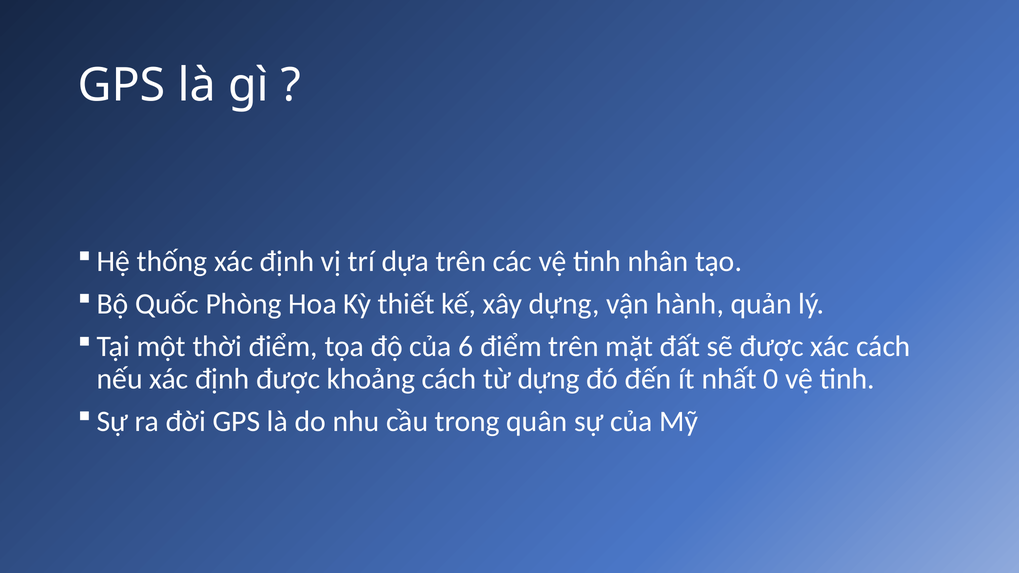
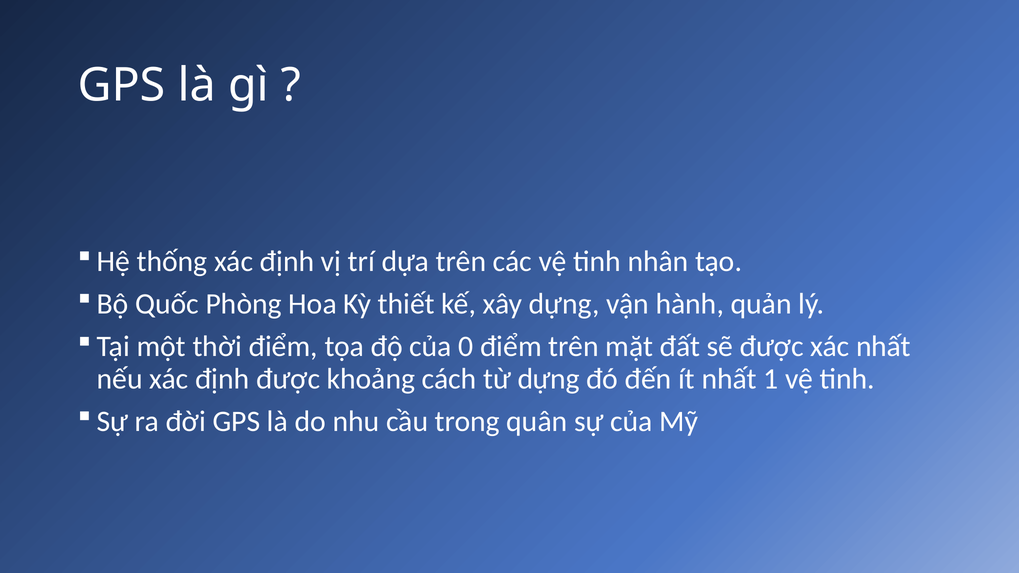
6: 6 -> 0 (466, 347)
xác cách: cách -> nhất (883, 347)
0: 0 -> 1 (771, 379)
